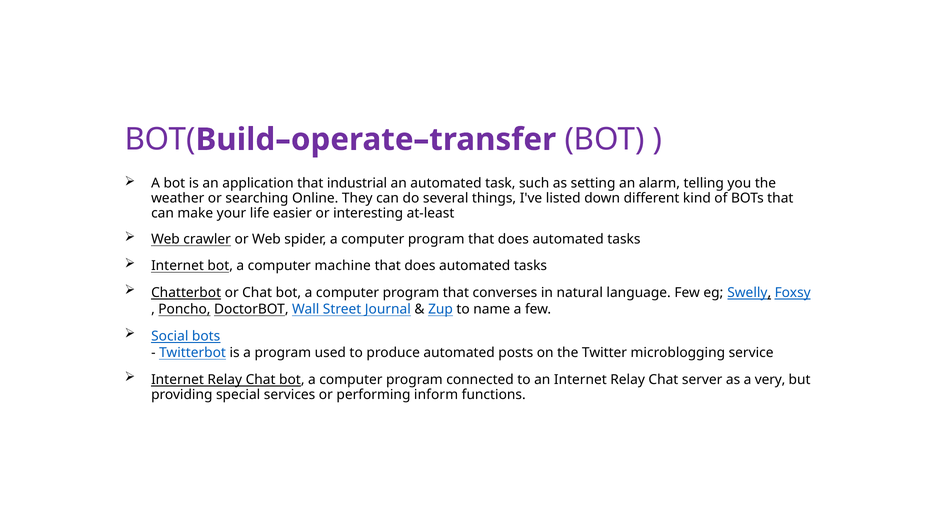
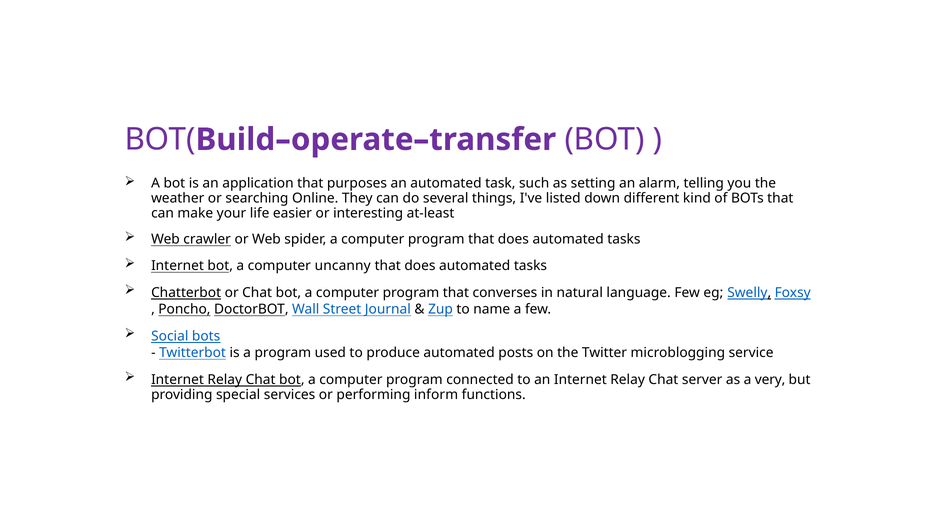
industrial: industrial -> purposes (357, 184)
machine: machine -> uncanny (343, 266)
